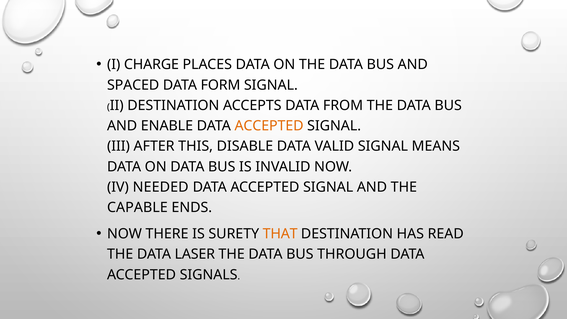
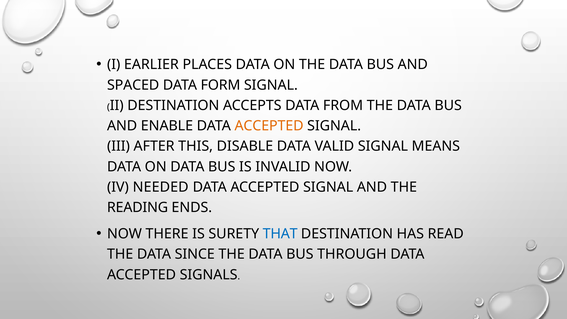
CHARGE: CHARGE -> EARLIER (151, 65)
CAPABLE: CAPABLE -> READING (138, 207)
THAT colour: orange -> blue (280, 234)
LASER: LASER -> SINCE (195, 254)
